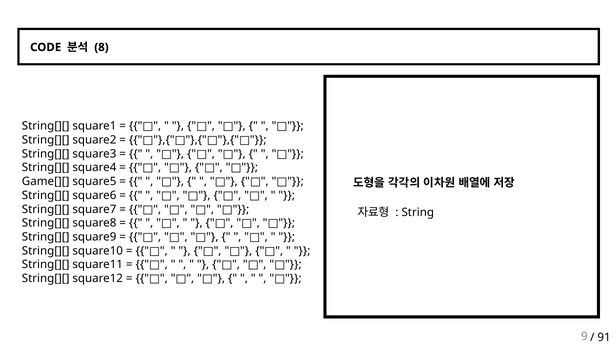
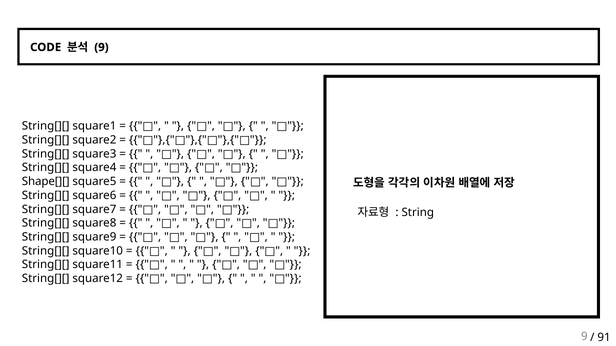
8: 8 -> 9 (101, 47)
Game[][: Game[][ -> Shape[][ (46, 182)
